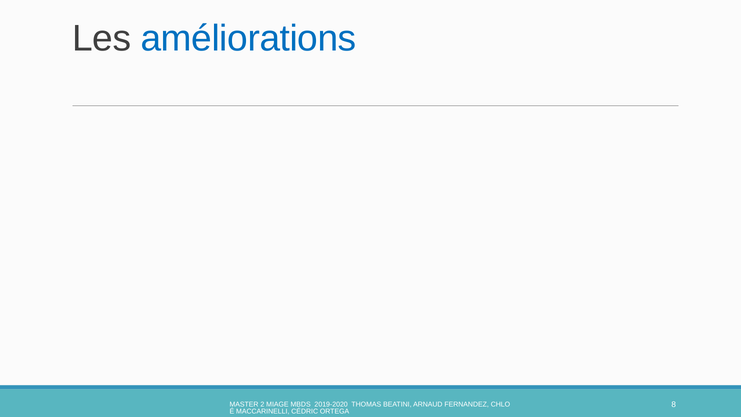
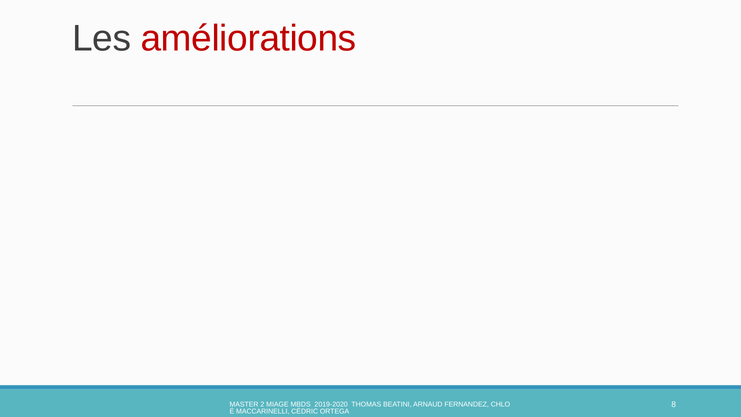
améliorations colour: blue -> red (249, 39)
